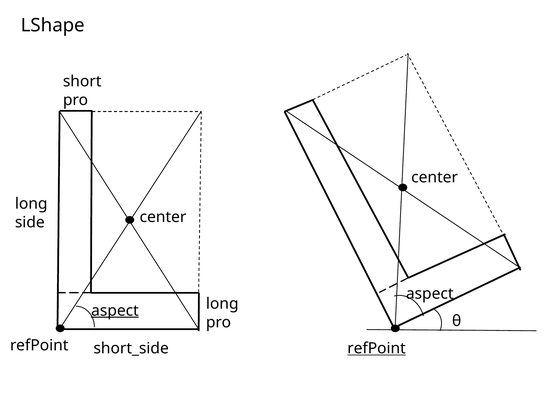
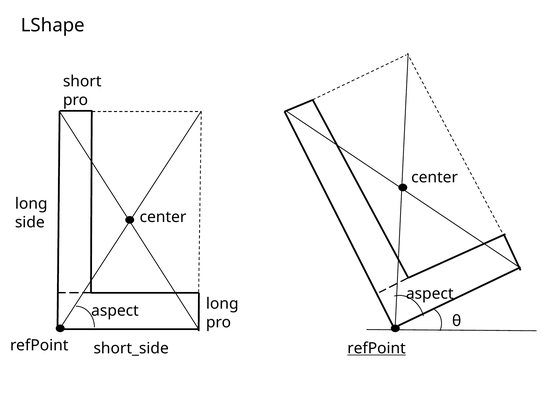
aspect underline: present -> none (115, 311)
